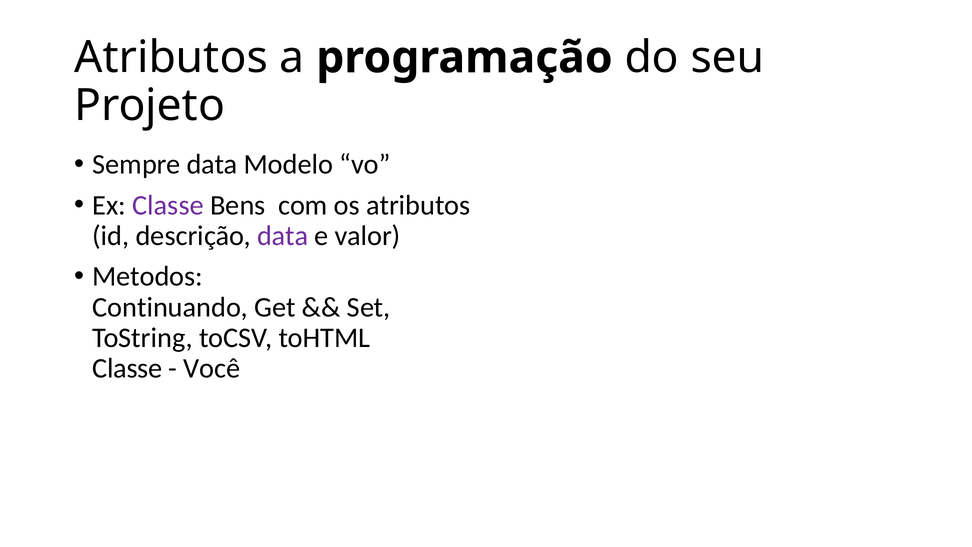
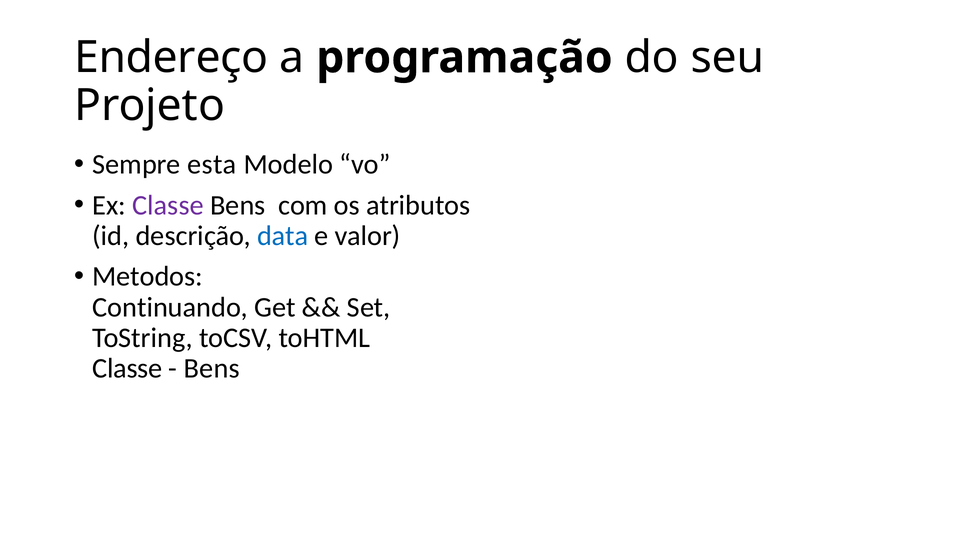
Atributos: Atributos -> Endereço (171, 58)
Sempre data: data -> esta (212, 164)
data colour: purple -> blue (283, 236)
Você: Você -> Bens (212, 368)
